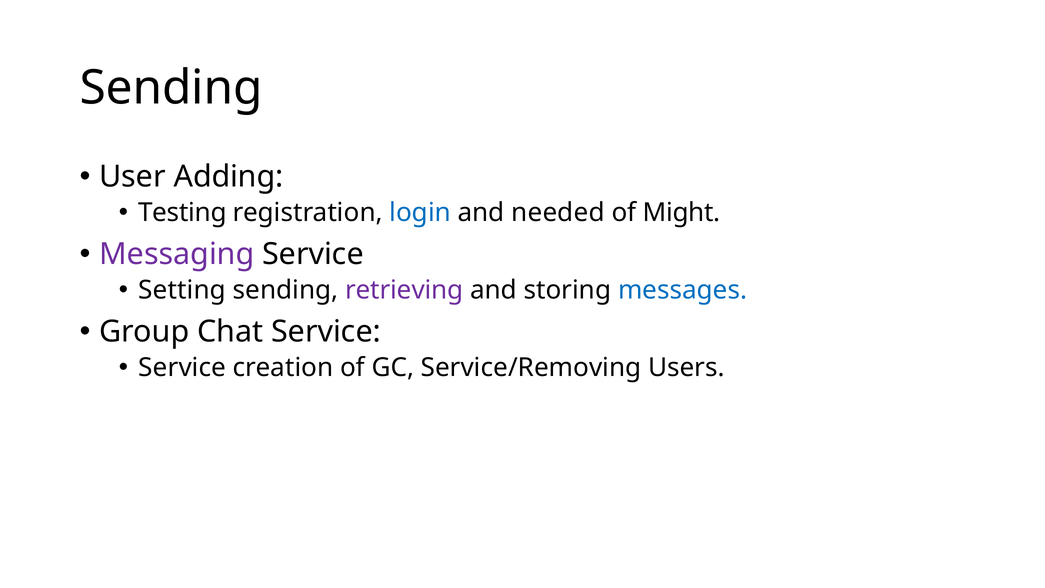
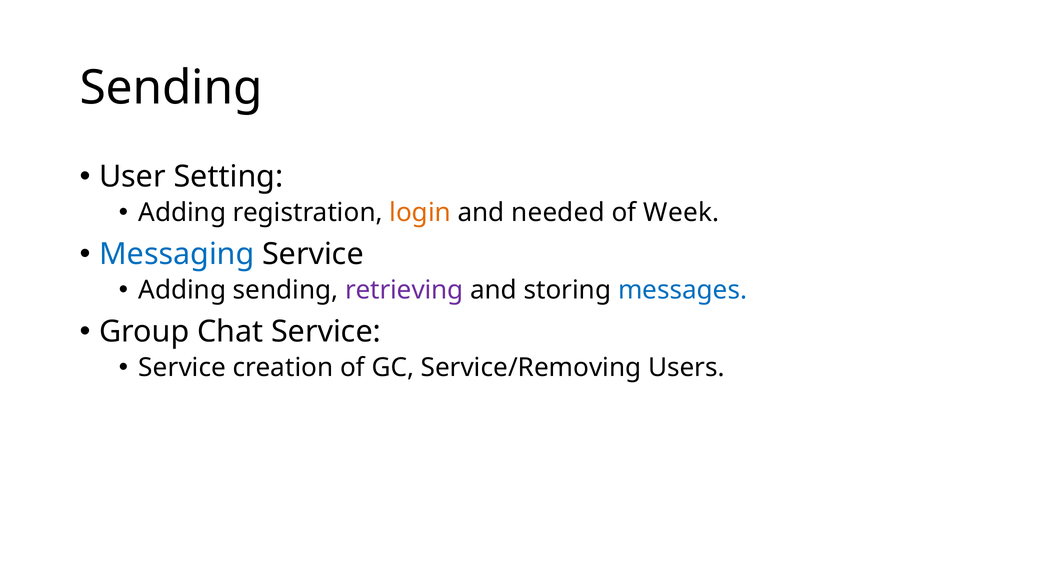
Adding: Adding -> Setting (229, 177)
Testing: Testing -> Adding (182, 213)
login colour: blue -> orange (420, 213)
Might: Might -> Week (681, 213)
Messaging colour: purple -> blue (177, 254)
Setting: Setting -> Adding (182, 290)
